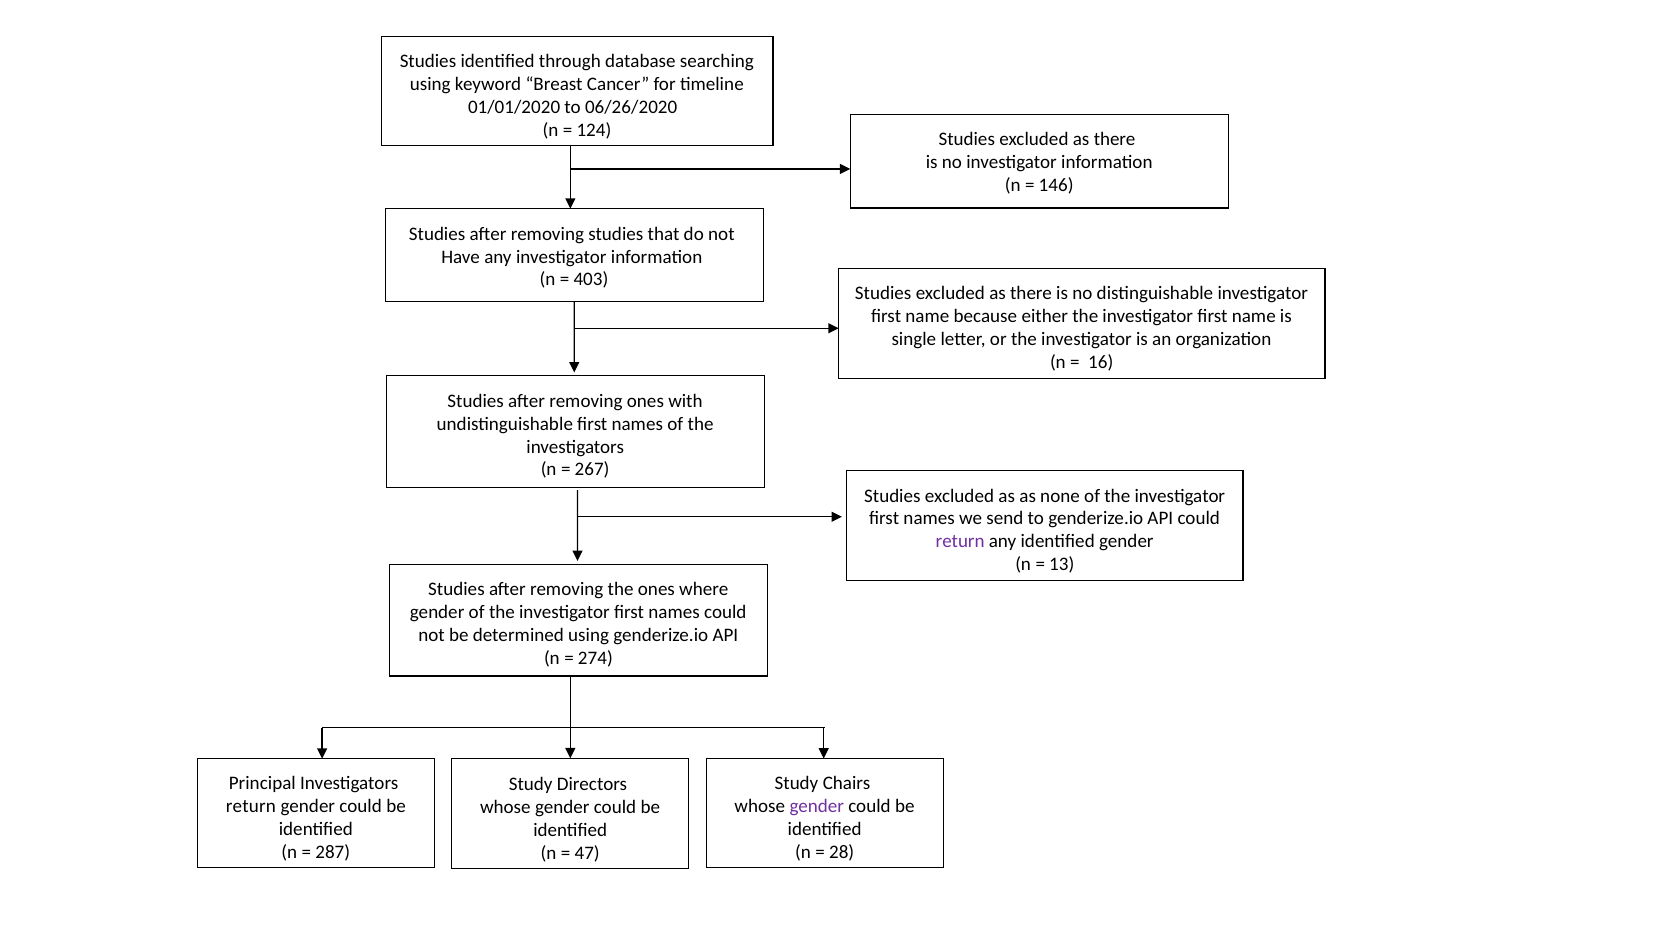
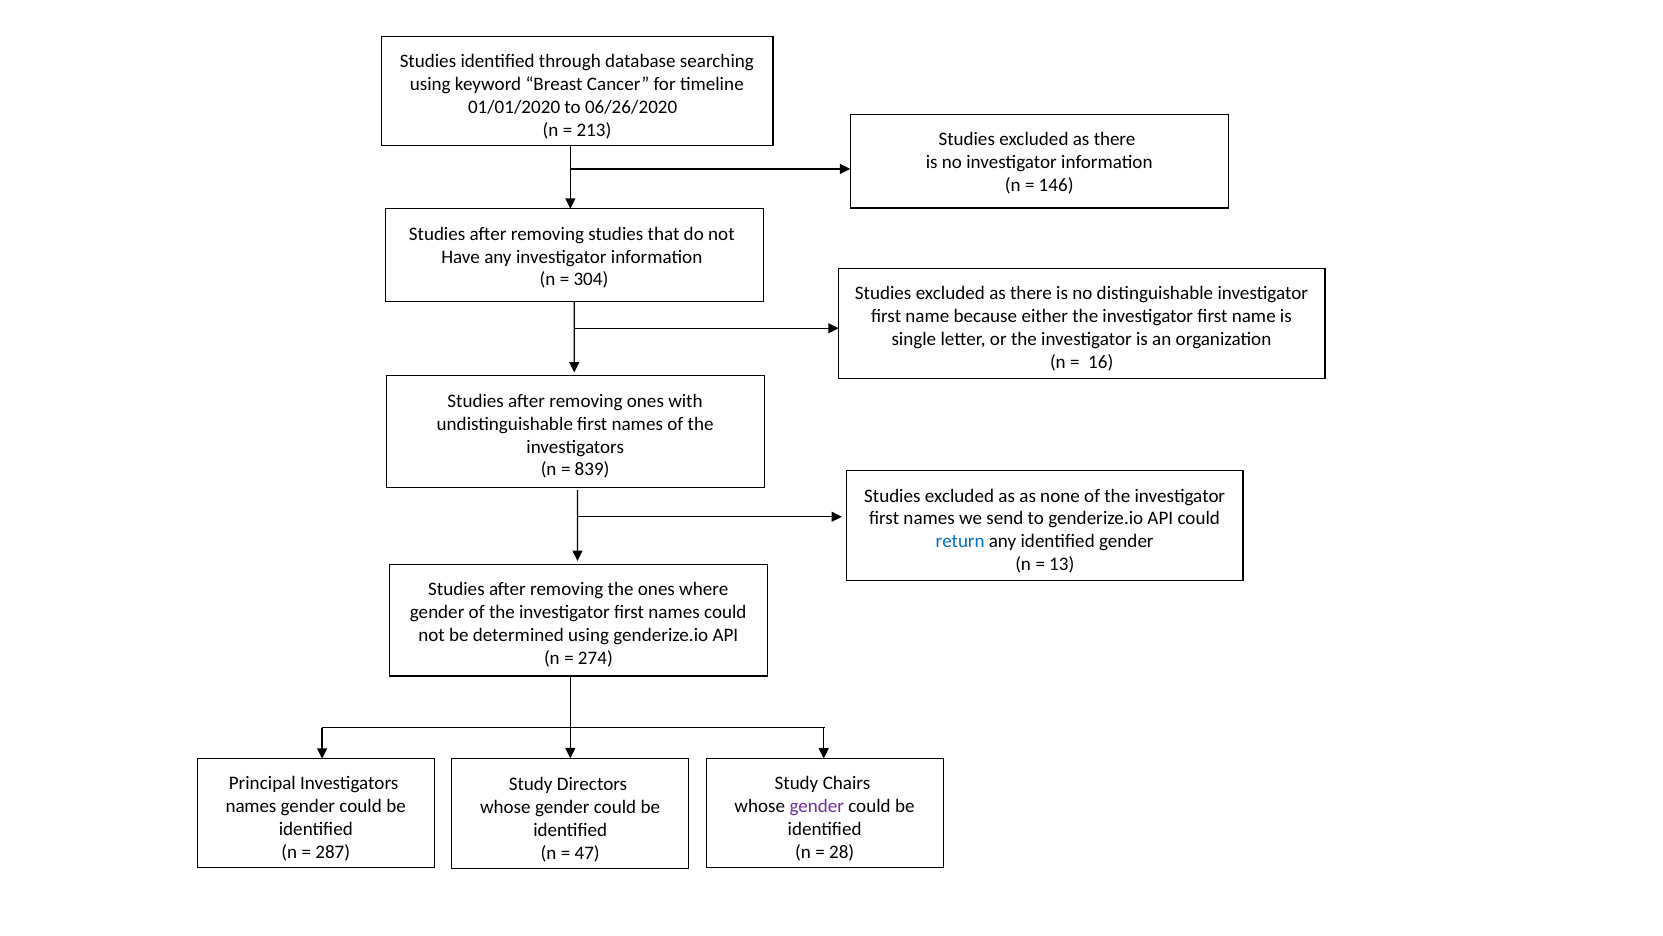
124: 124 -> 213 (594, 130)
403: 403 -> 304 (591, 279)
267: 267 -> 839 (592, 469)
return colour: purple -> blue (960, 541)
return: return -> names (251, 806)
